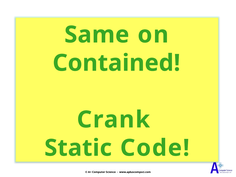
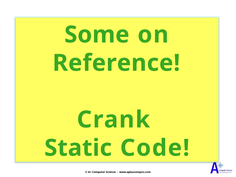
Same: Same -> Some (97, 35)
Contained: Contained -> Reference (116, 63)
